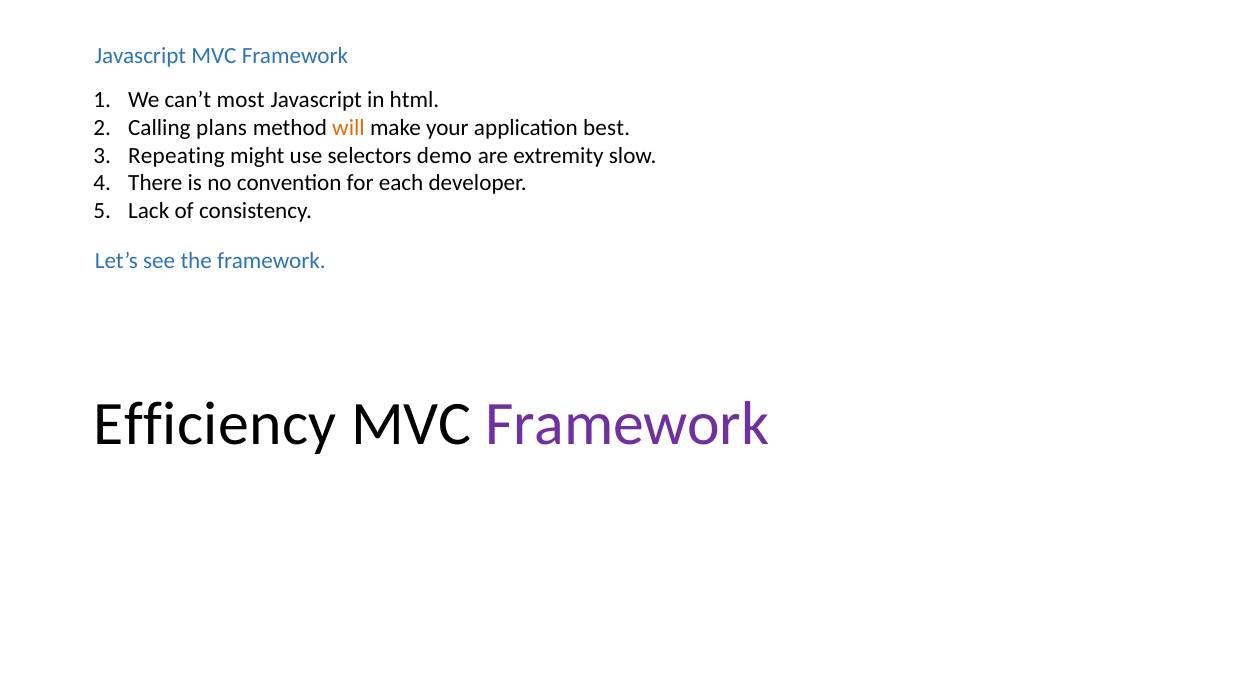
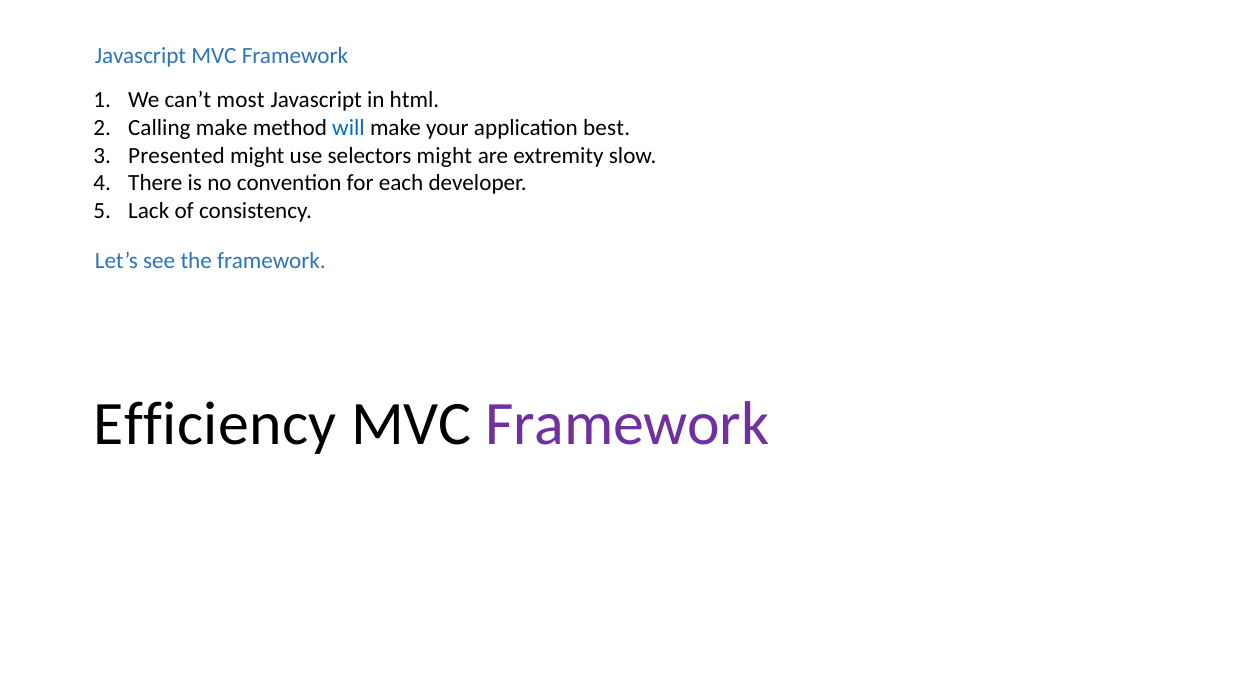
Calling plans: plans -> make (222, 128)
will colour: orange -> blue (348, 128)
Repeating: Repeating -> Presented (177, 156)
selectors demo: demo -> might (444, 156)
